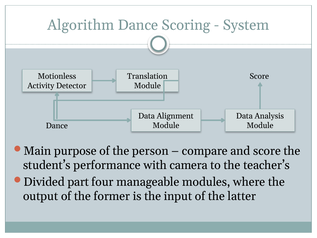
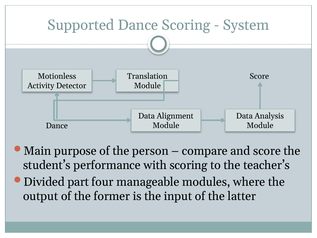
Algorithm: Algorithm -> Supported (81, 25)
with camera: camera -> scoring (189, 165)
